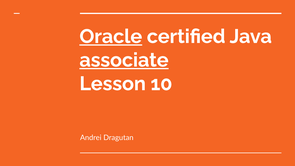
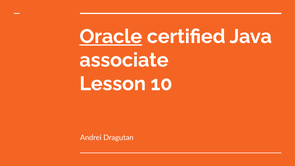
associate underline: present -> none (124, 60)
